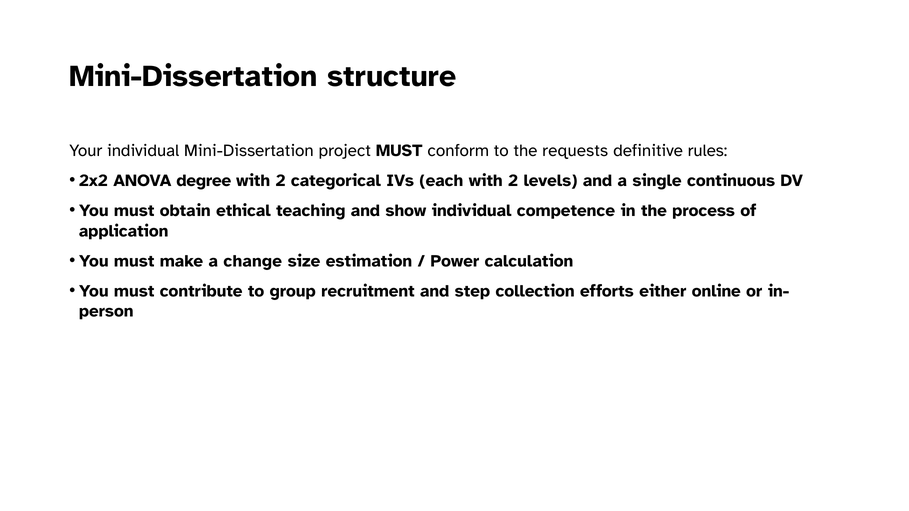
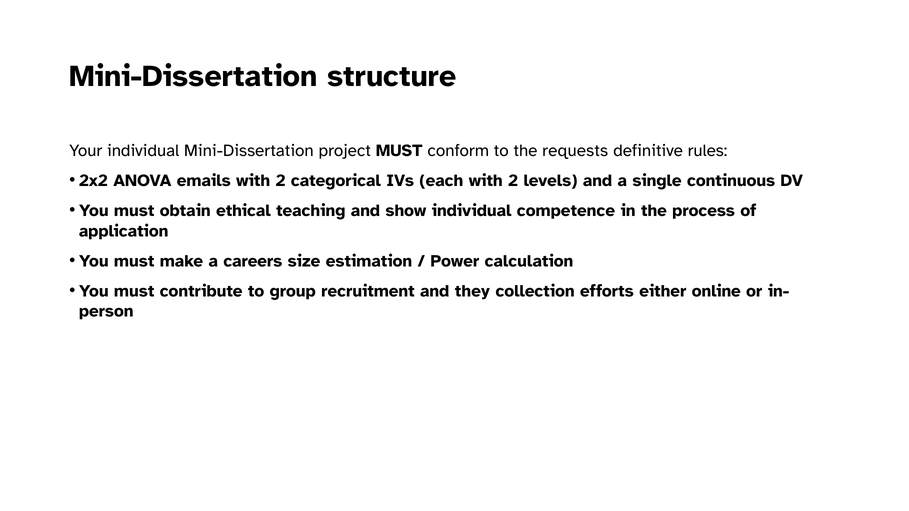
degree: degree -> emails (204, 181)
change: change -> careers (253, 261)
step: step -> they (472, 291)
